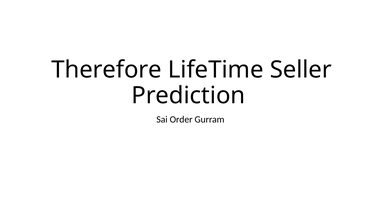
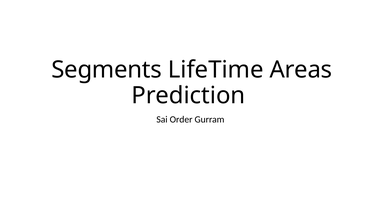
Therefore: Therefore -> Segments (107, 70)
Seller: Seller -> Areas (301, 70)
